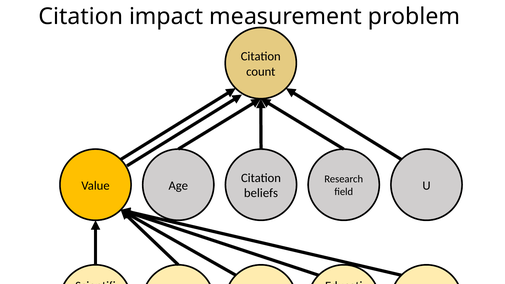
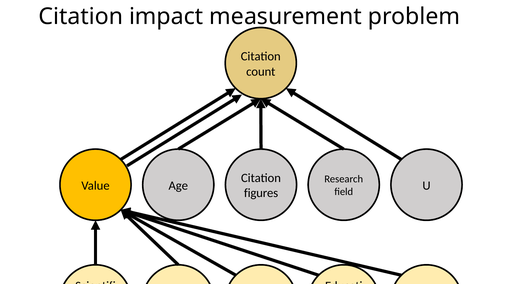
beliefs: beliefs -> figures (261, 193)
